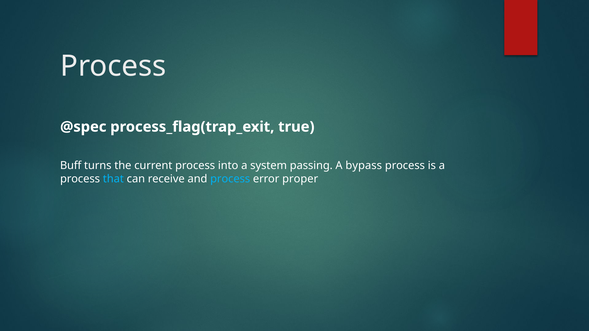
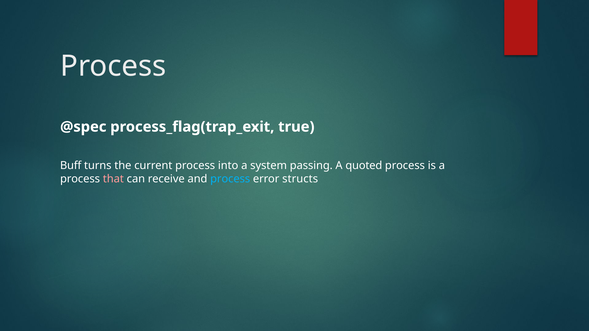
bypass: bypass -> quoted (364, 166)
that colour: light blue -> pink (113, 179)
proper: proper -> structs (300, 179)
